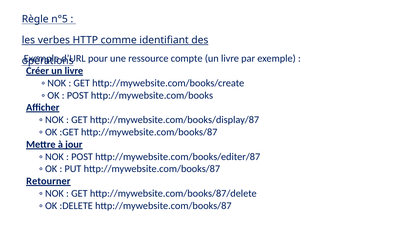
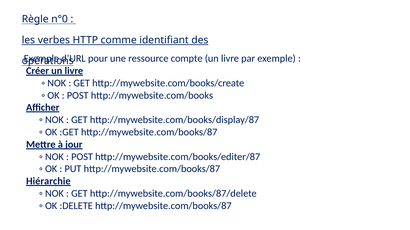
n°5: n°5 -> n°0 (60, 19)
Retourner: Retourner -> Hiérarchie (48, 182)
